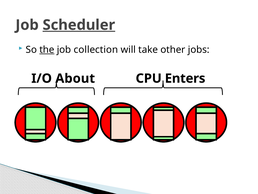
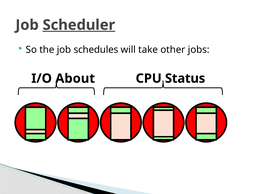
the underline: present -> none (47, 50)
collection: collection -> schedules (96, 50)
Enters: Enters -> Status (185, 78)
